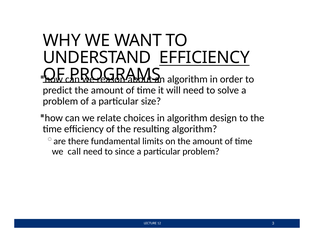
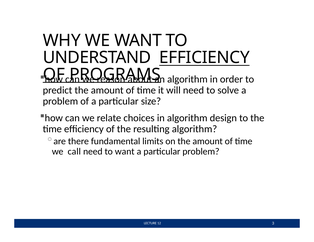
to since: since -> want (125, 152)
